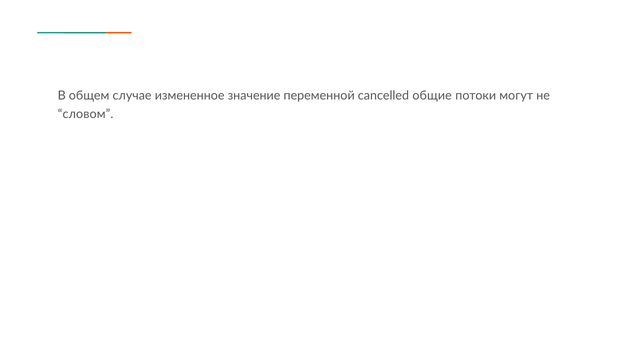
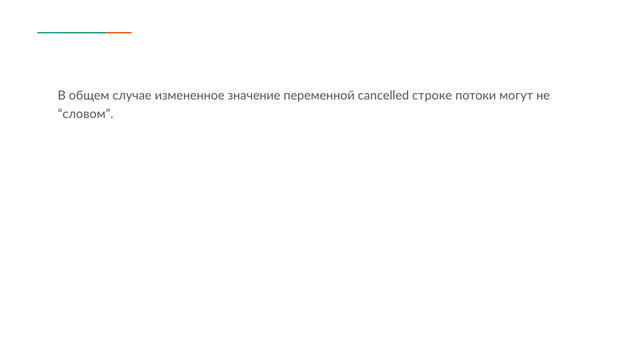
общие: общие -> строке (432, 96)
